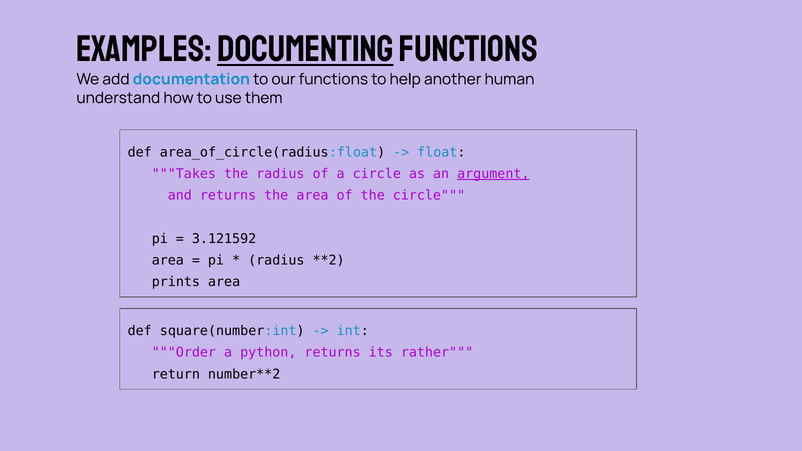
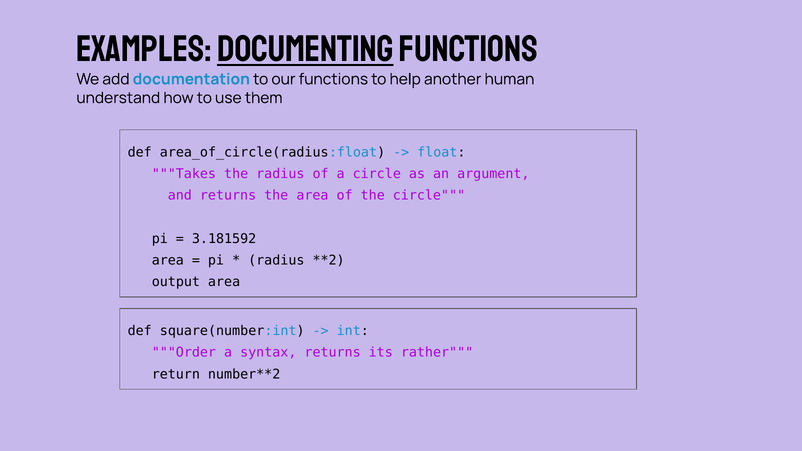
argument underline: present -> none (493, 174)
3.121592: 3.121592 -> 3.181592 (224, 239)
prints: prints -> output (176, 282)
python: python -> syntax (268, 353)
